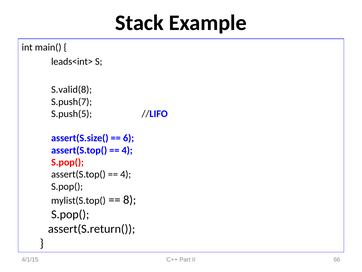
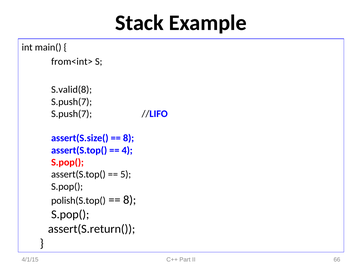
leads<int>: leads<int> -> from<int> (72, 61)
S.push(5: S.push(5 -> S.push(7 (72, 114)
6: 6 -> 8 (129, 138)
4: 4 -> 5 (126, 174)
mylist(S.top(: mylist(S.top( -> polish(S.top( (78, 200)
